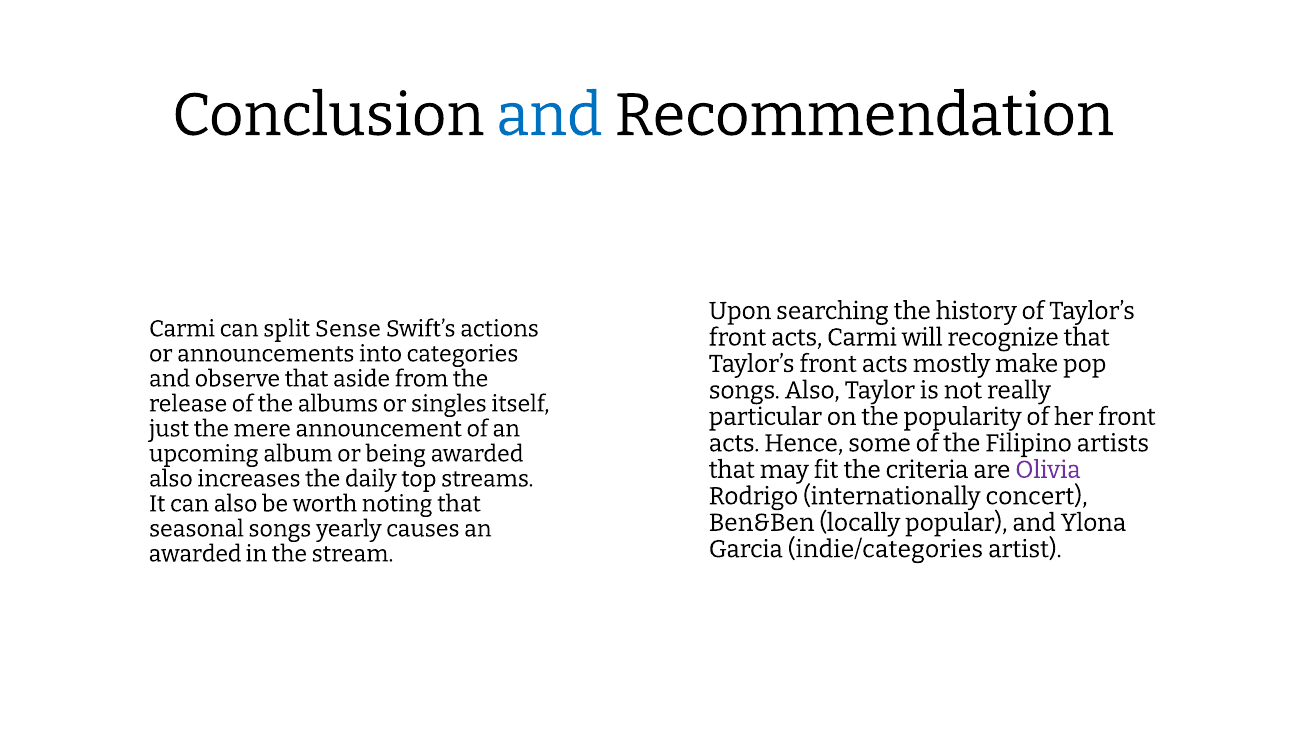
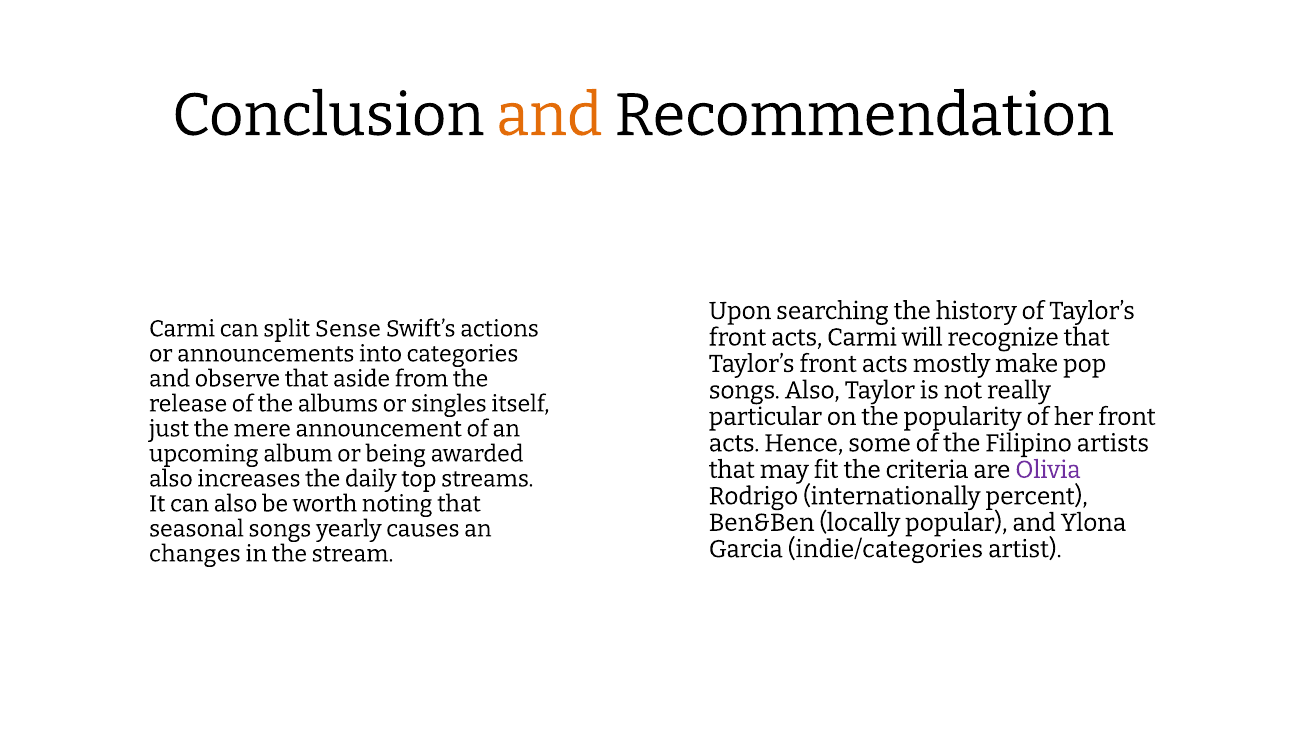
and colour: blue -> orange (549, 115)
concert: concert -> percent (1037, 496)
awarded: awarded -> changes (195, 554)
